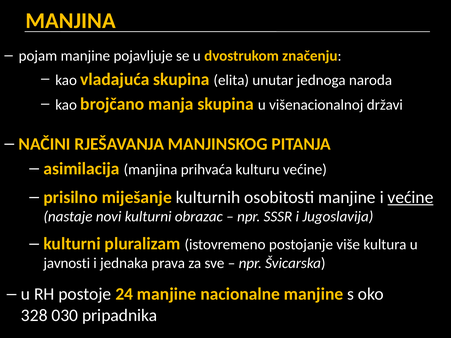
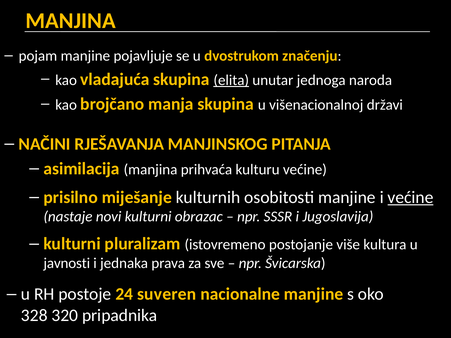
elita underline: none -> present (231, 80)
24 manjine: manjine -> suveren (167, 294)
030: 030 -> 320 (65, 315)
